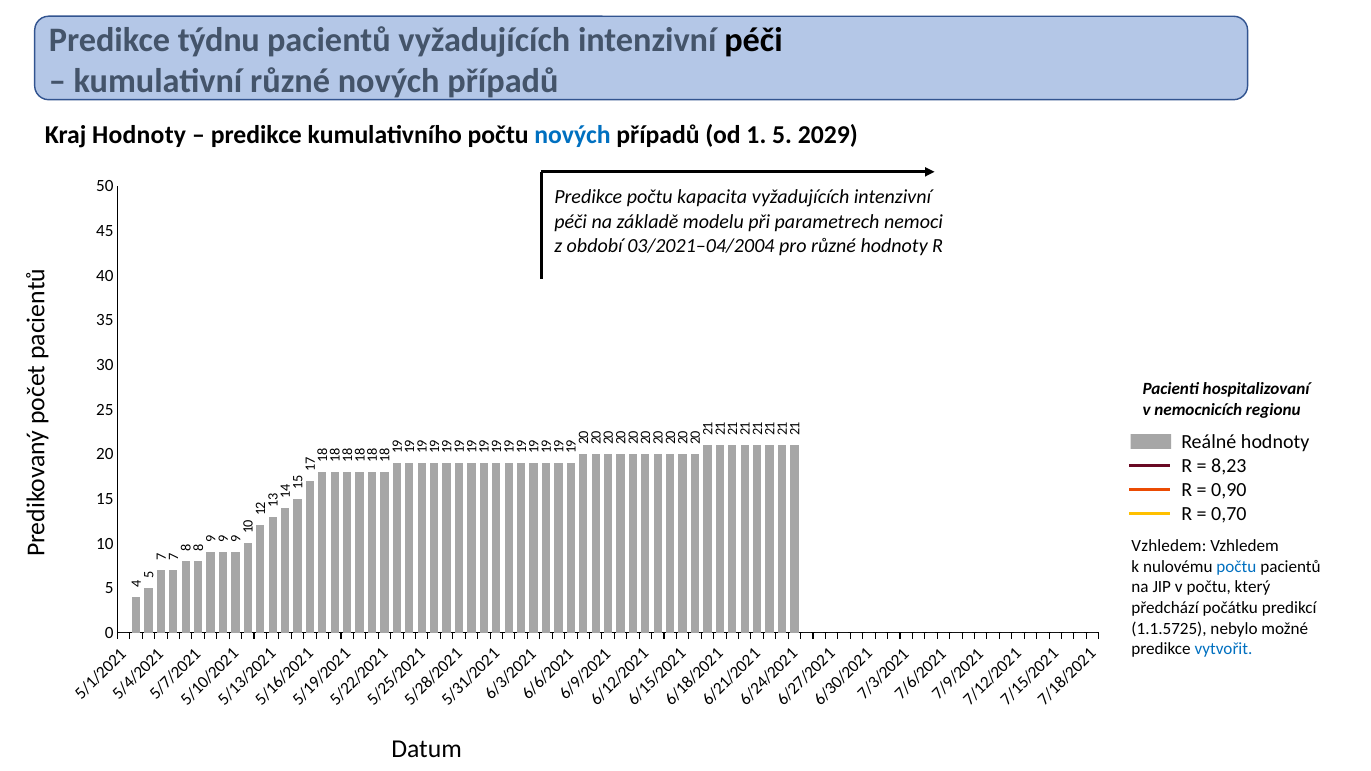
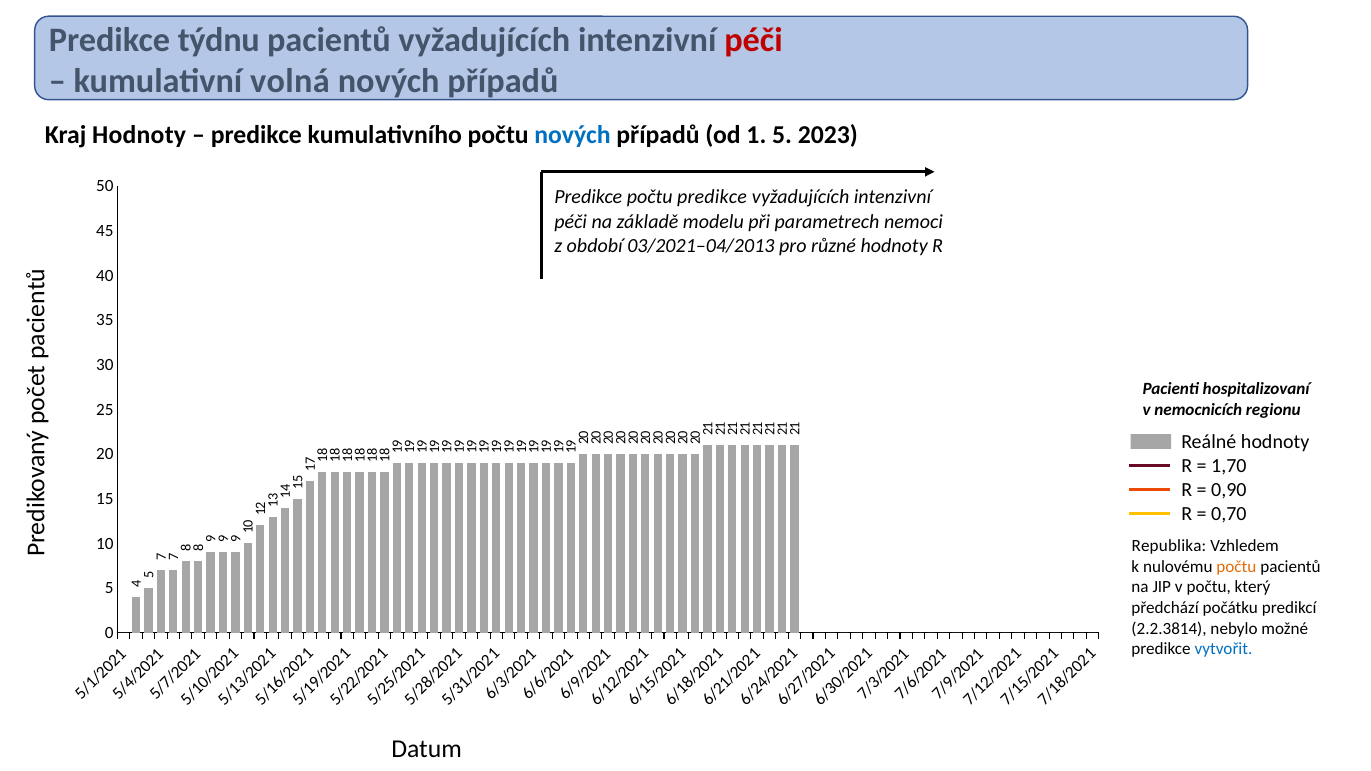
péči colour: black -> red (753, 40)
kumulativní různé: různé -> volná (290, 81)
2029: 2029 -> 2023 (828, 135)
počtu kapacita: kapacita -> predikce (712, 197)
03/2021–04/2004: 03/2021–04/2004 -> 03/2021–04/2013 (701, 246)
8,23: 8,23 -> 1,70 (1229, 466)
Vzhledem: Vzhledem -> Republika (1169, 546)
počtu colour: blue -> orange (1236, 567)
1.1.5725: 1.1.5725 -> 2.2.3814 (1169, 629)
